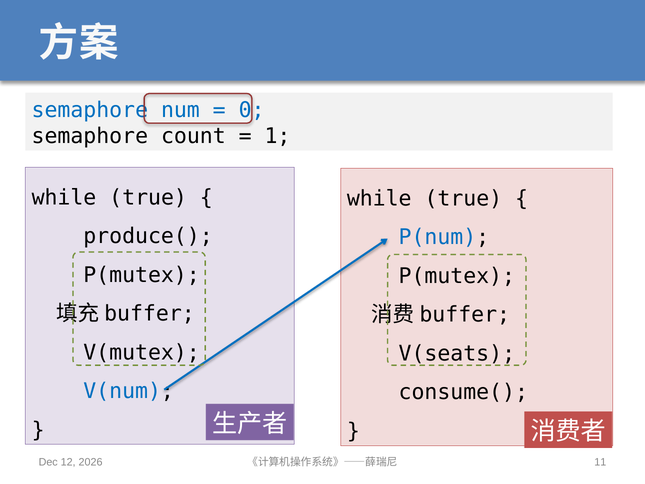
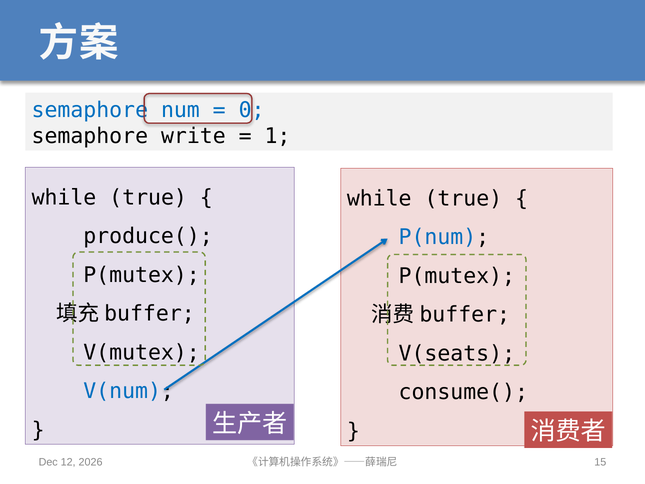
count: count -> write (193, 136)
11: 11 -> 15 (600, 462)
